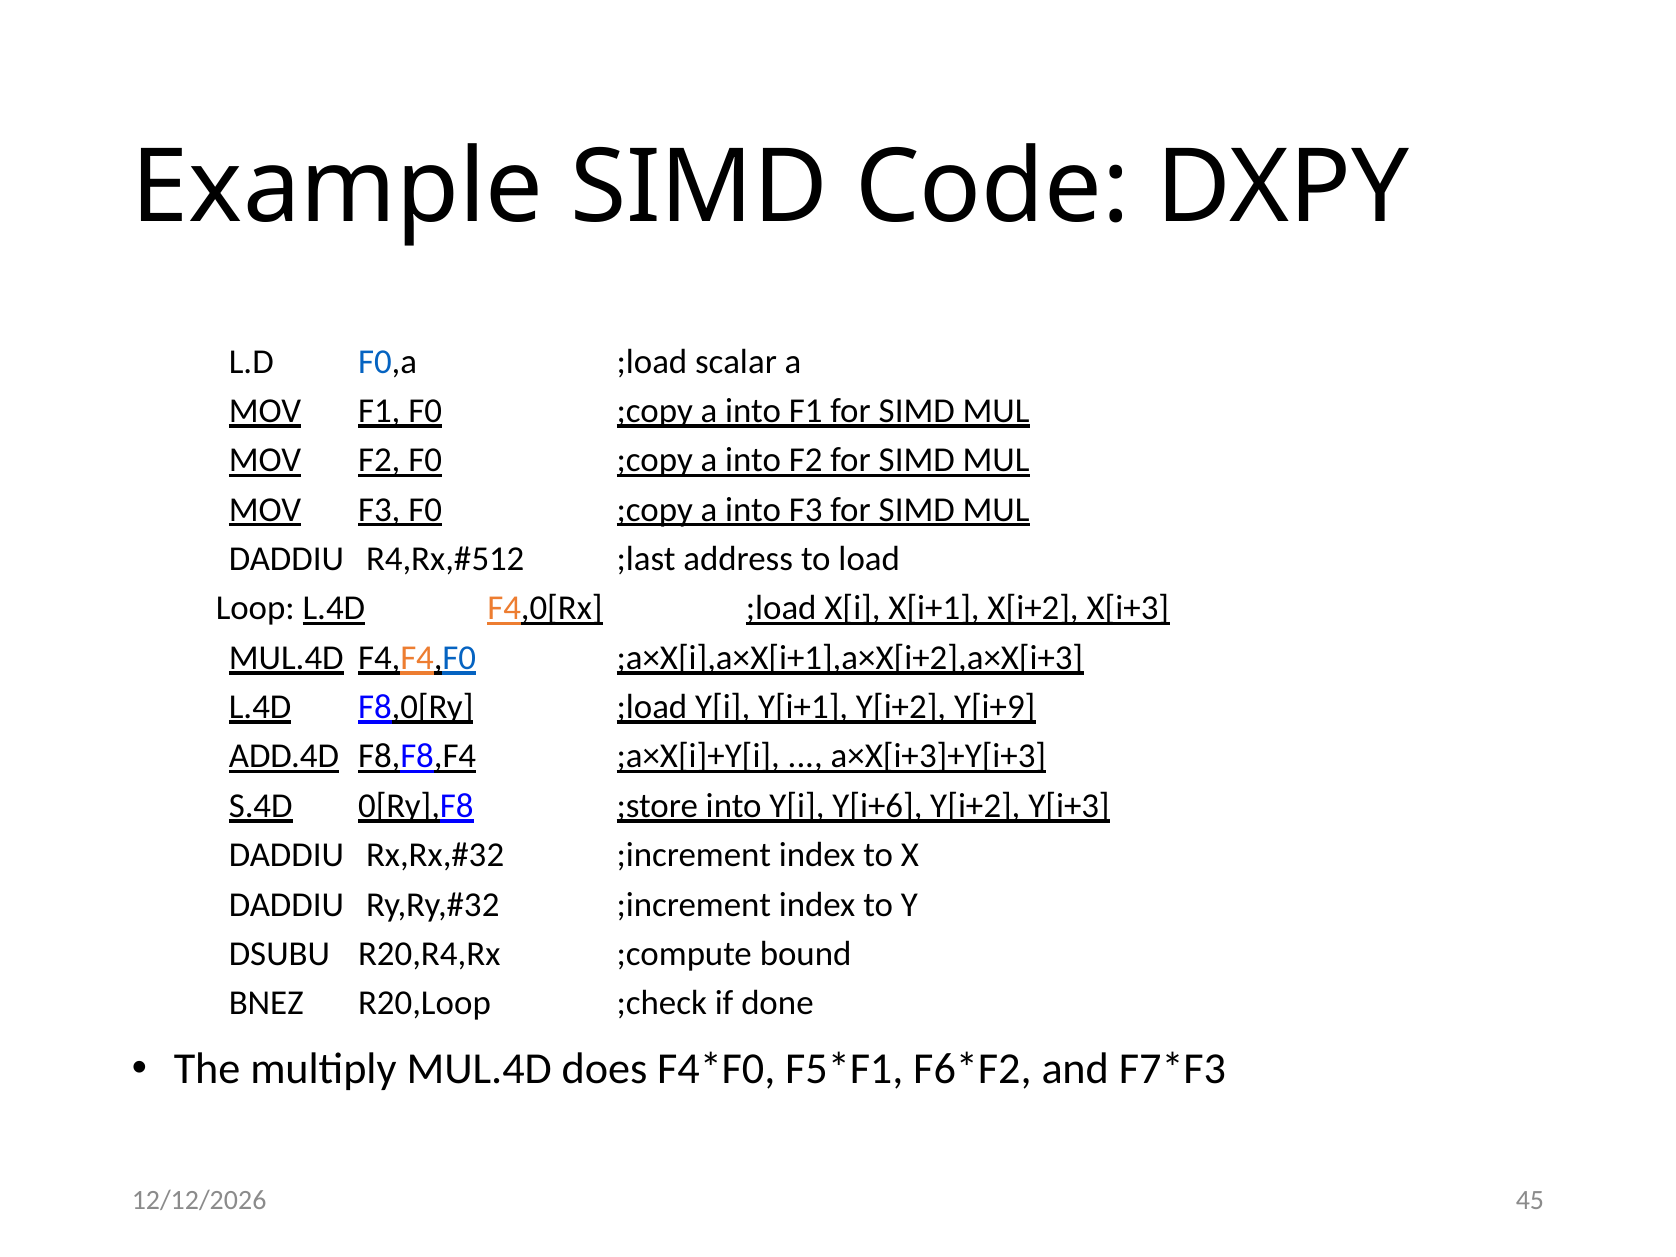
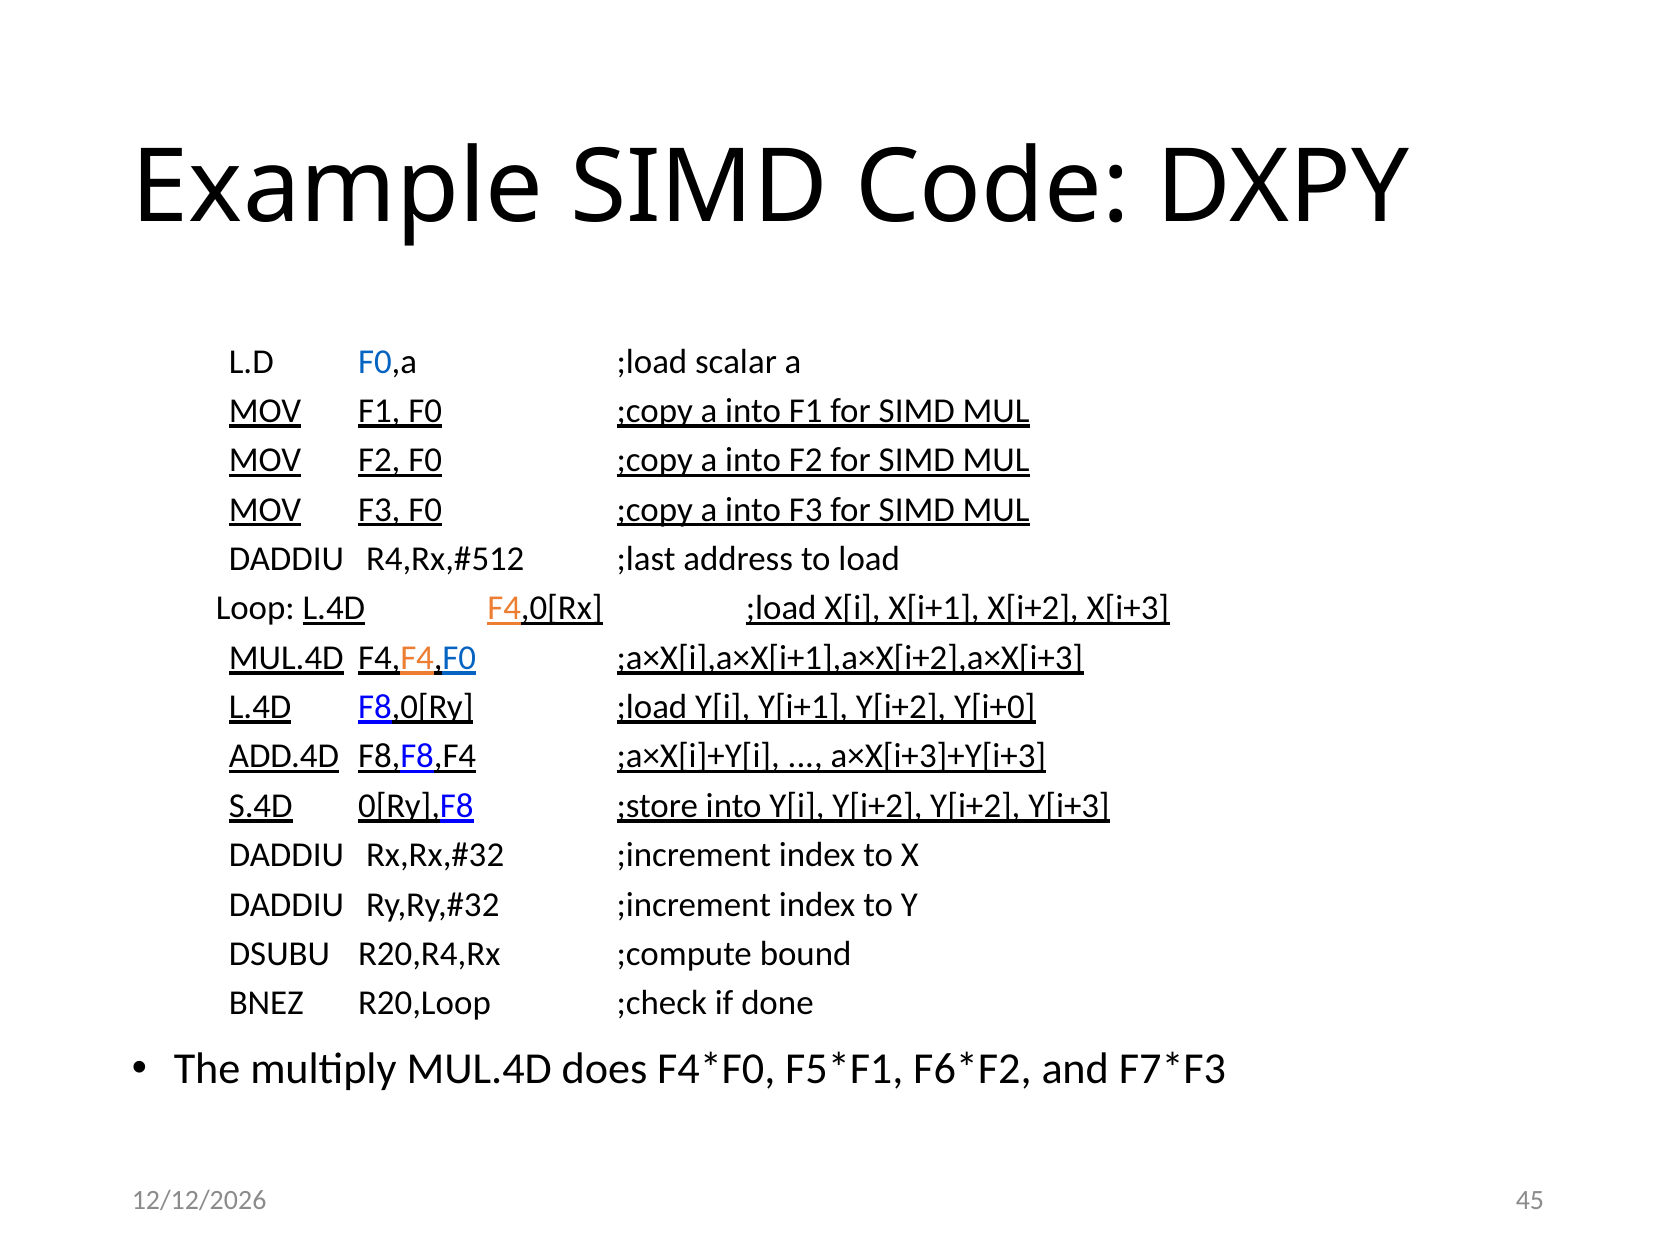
Y[i+9: Y[i+9 -> Y[i+0 (995, 707)
Y[i Y[i+6: Y[i+6 -> Y[i+2 (877, 806)
